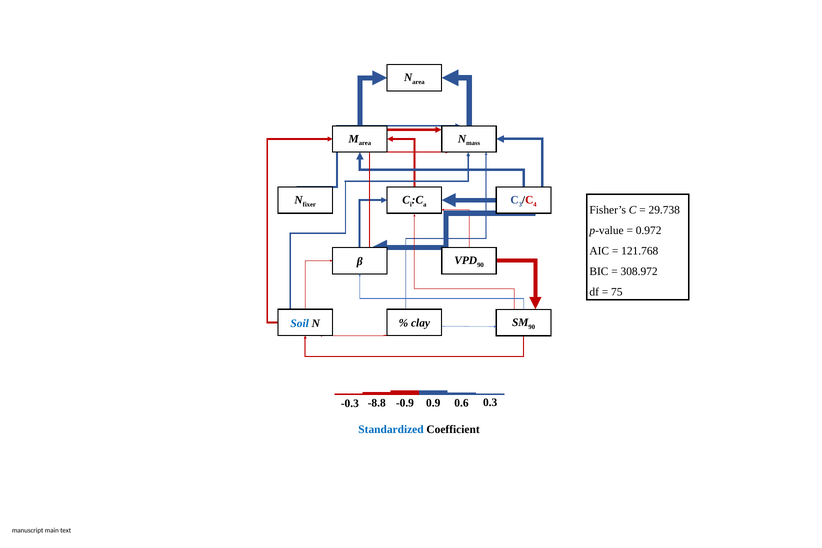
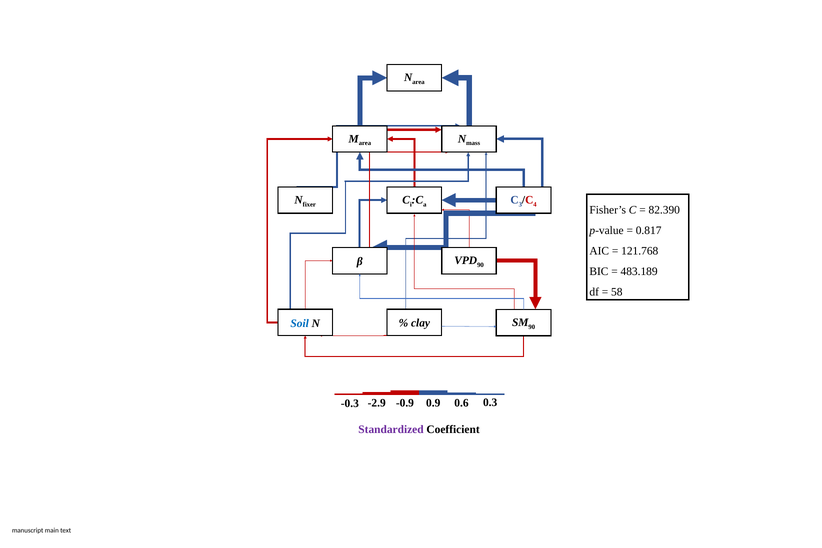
29.738: 29.738 -> 82.390 (664, 210)
0.972: 0.972 -> 0.817 (649, 230)
308.972: 308.972 -> 483.189 (639, 272)
75: 75 -> 58 (617, 292)
-8.8: -8.8 -> -2.9 (377, 403)
Standardized colour: blue -> purple (391, 429)
